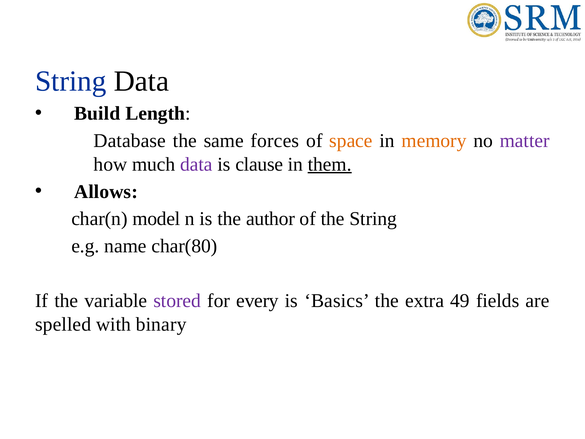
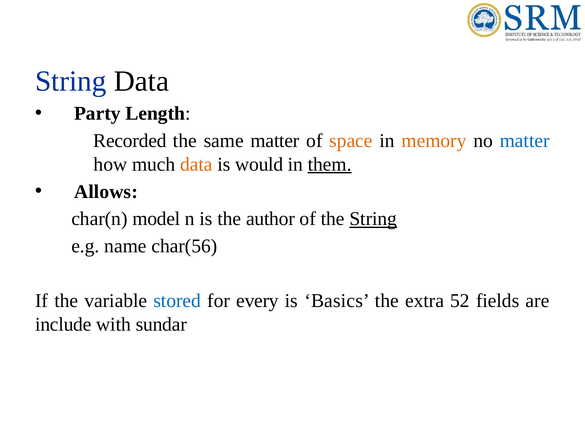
Build: Build -> Party (97, 113)
Database: Database -> Recorded (130, 141)
same forces: forces -> matter (275, 141)
matter colour: purple -> blue (525, 141)
data colour: purple -> orange (196, 164)
clause: clause -> would (259, 164)
String underline: none -> present (373, 219)
char(80: char(80 -> char(56 (184, 246)
stored colour: purple -> blue (177, 301)
49: 49 -> 52 (460, 301)
spelled: spelled -> include (63, 324)
binary: binary -> sundar (161, 324)
